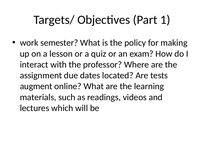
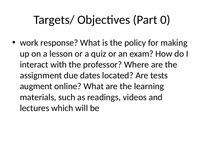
1: 1 -> 0 (165, 20)
semester: semester -> response (59, 43)
